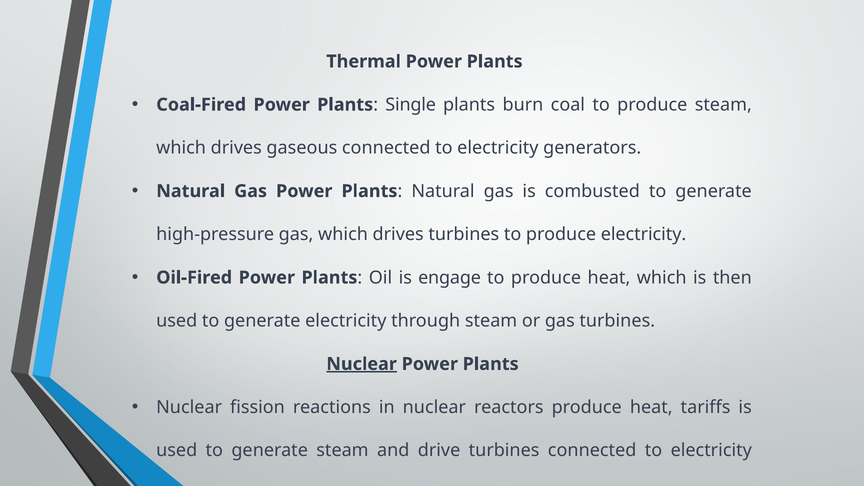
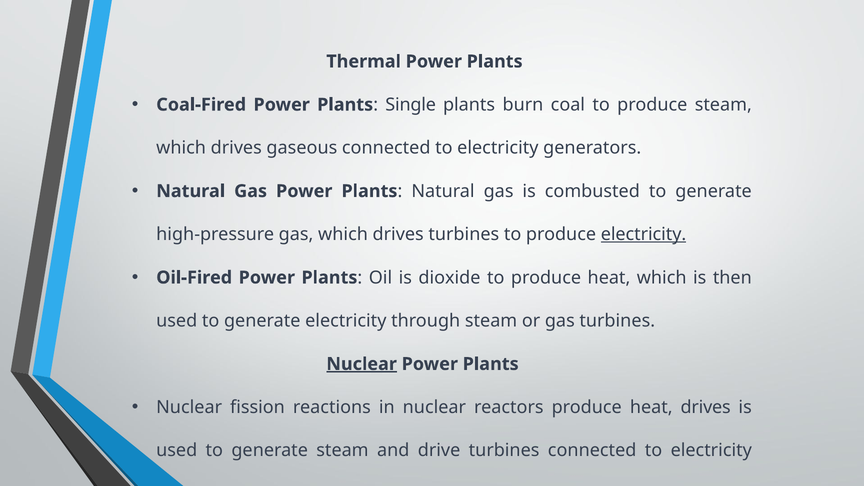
electricity underline: none -> present (644, 234)
engage: engage -> dioxide (449, 278)
heat tariffs: tariffs -> drives (706, 407)
